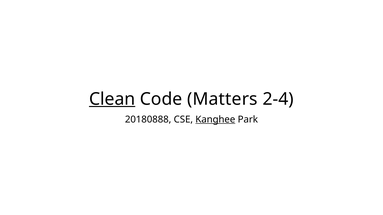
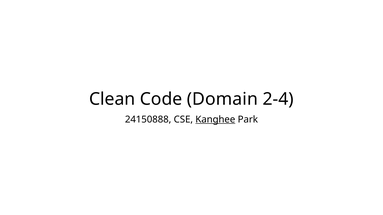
Clean underline: present -> none (112, 99)
Matters: Matters -> Domain (222, 99)
20180888: 20180888 -> 24150888 (148, 120)
